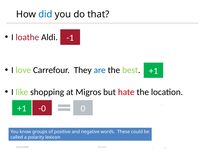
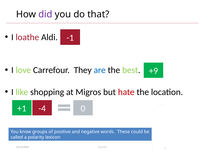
did colour: blue -> purple (45, 14)
+1: +1 -> +9 (153, 71)
-0: -0 -> -4 (42, 108)
